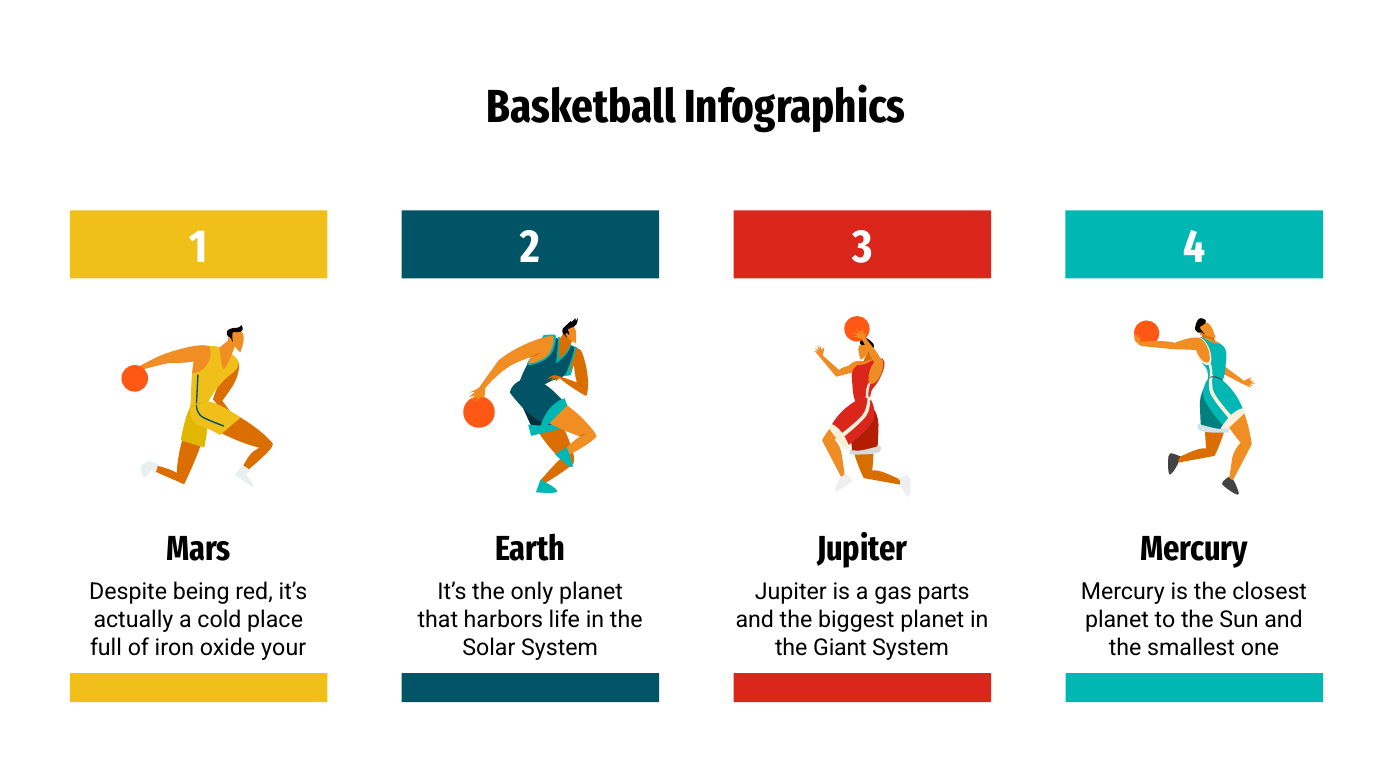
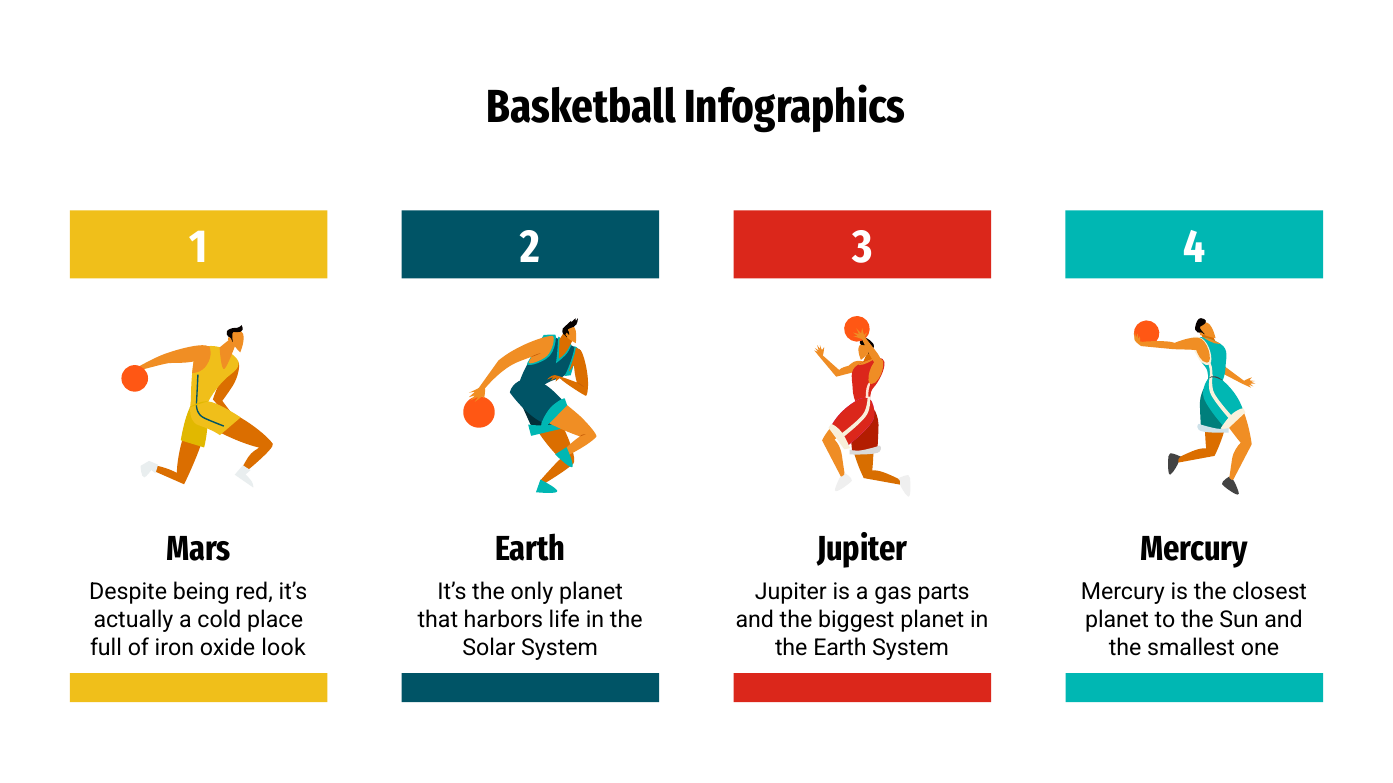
your: your -> look (284, 648)
the Giant: Giant -> Earth (840, 648)
